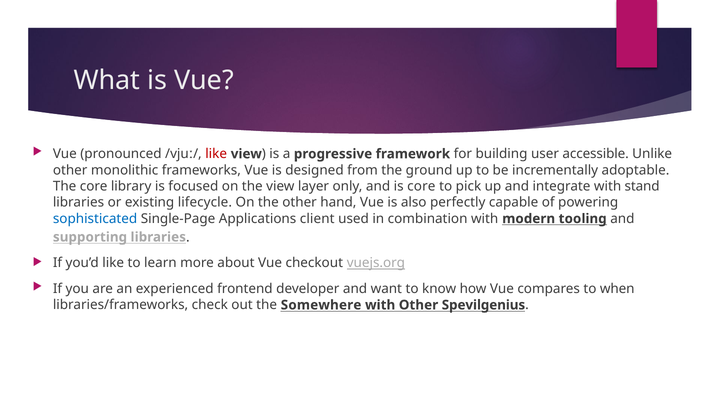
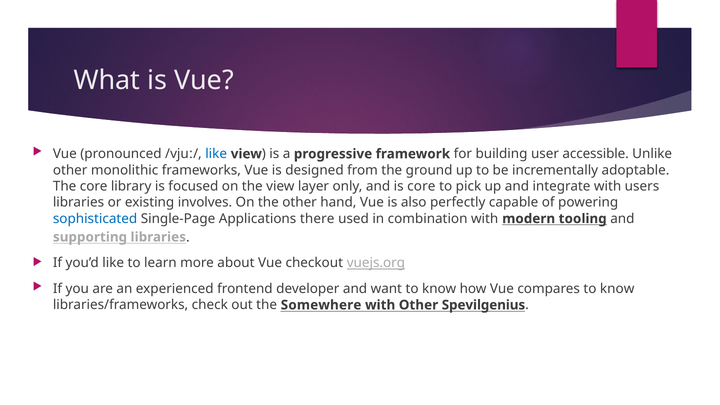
like colour: red -> blue (216, 154)
stand: stand -> users (642, 186)
lifecycle: lifecycle -> involves (205, 202)
client: client -> there (317, 219)
compares to when: when -> know (617, 289)
